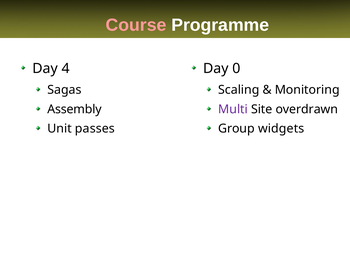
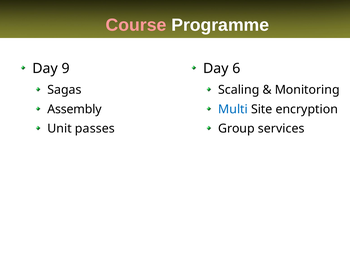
4: 4 -> 9 (66, 69)
0: 0 -> 6 (236, 69)
Multi colour: purple -> blue (233, 109)
overdrawn: overdrawn -> encryption (307, 109)
widgets: widgets -> services (281, 129)
